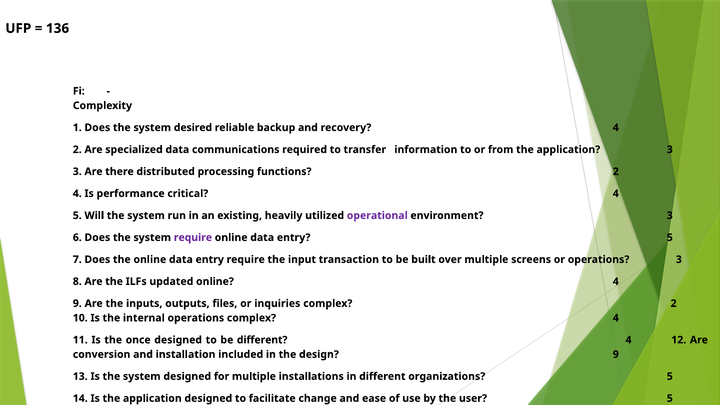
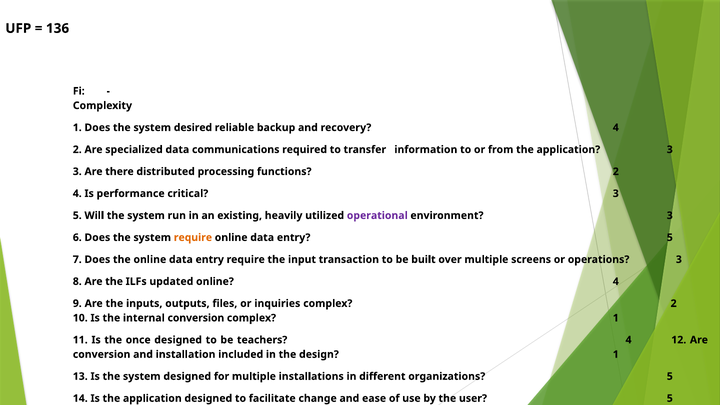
critical 4: 4 -> 3 (616, 194)
require colour: purple -> orange (193, 237)
internal operations: operations -> conversion (196, 318)
complex 4: 4 -> 1 (616, 318)
be different: different -> teachers (262, 340)
design 9: 9 -> 1 (616, 354)
